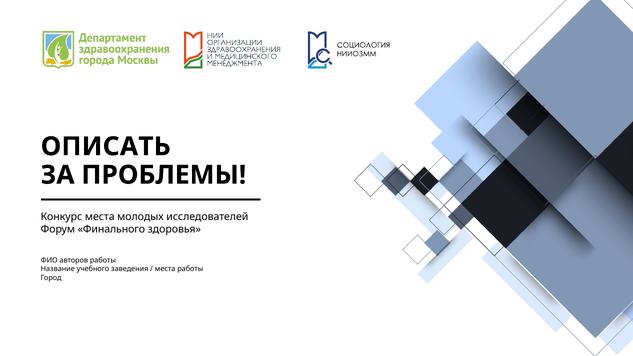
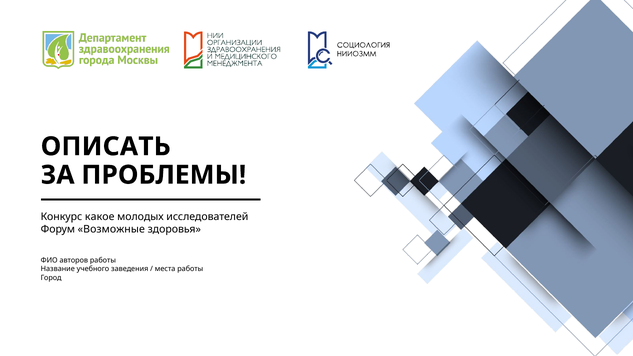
Конкурс места: места -> какое (100, 217)
Финального: Финального -> Возможные (111, 229)
